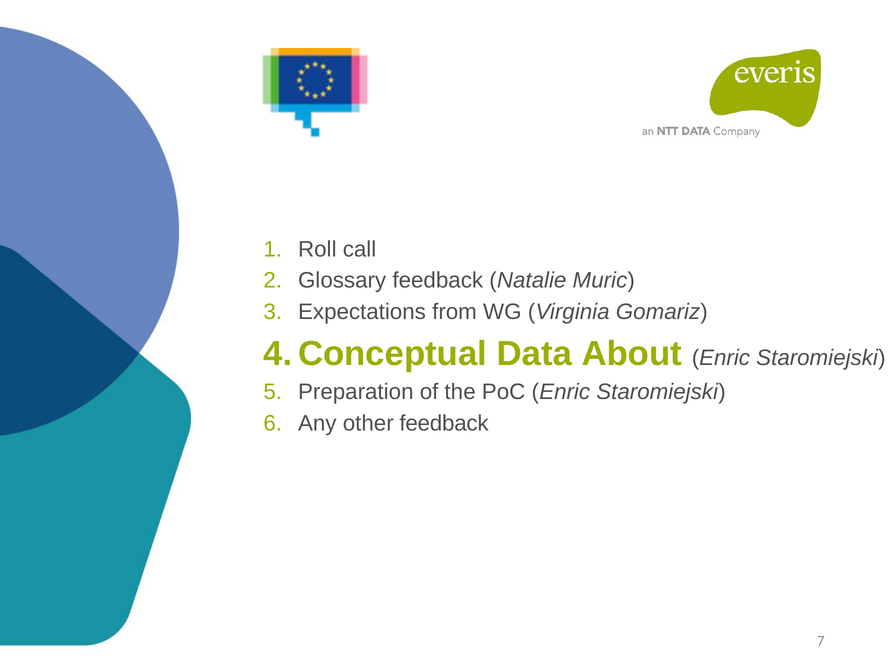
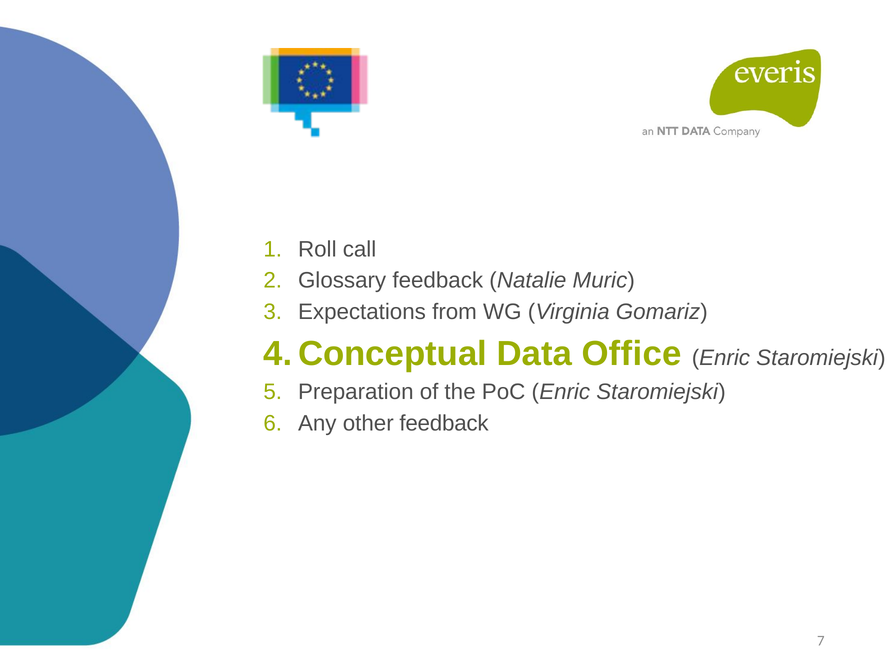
About: About -> Office (632, 354)
